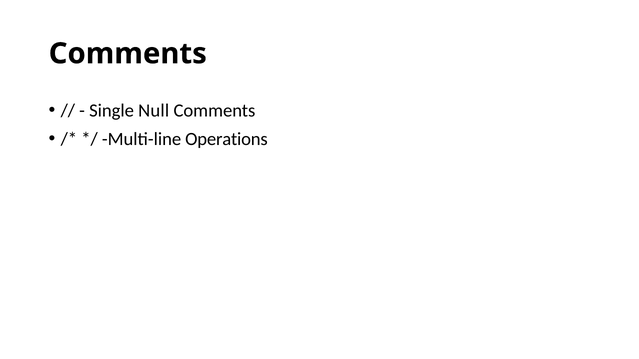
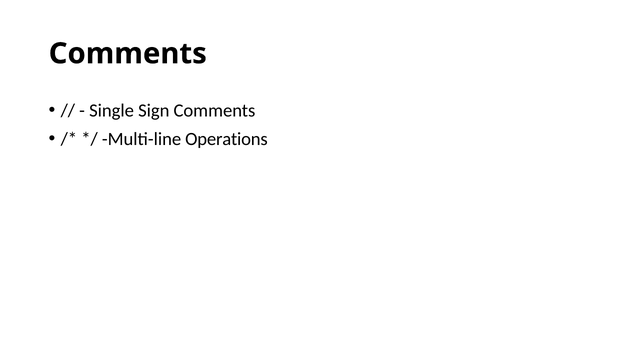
Null: Null -> Sign (154, 111)
